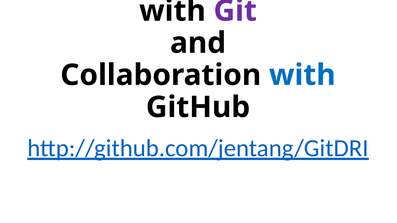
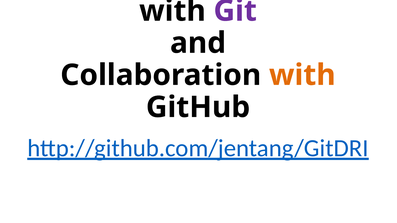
with colour: blue -> orange (302, 75)
